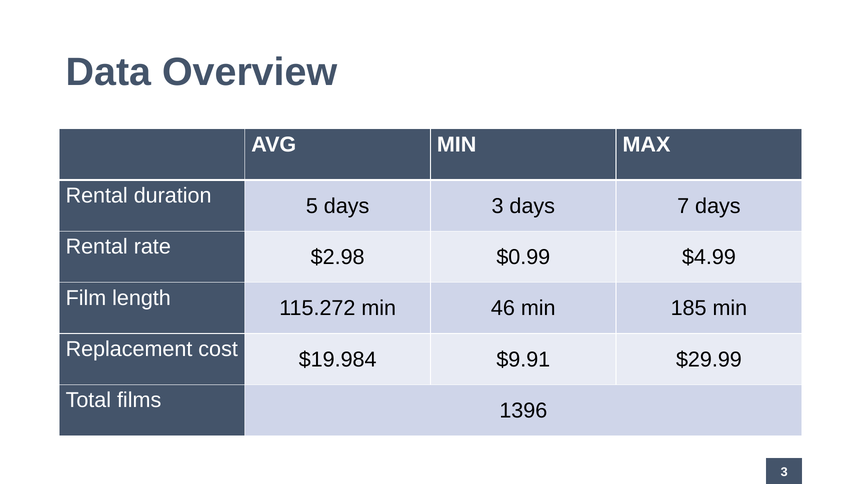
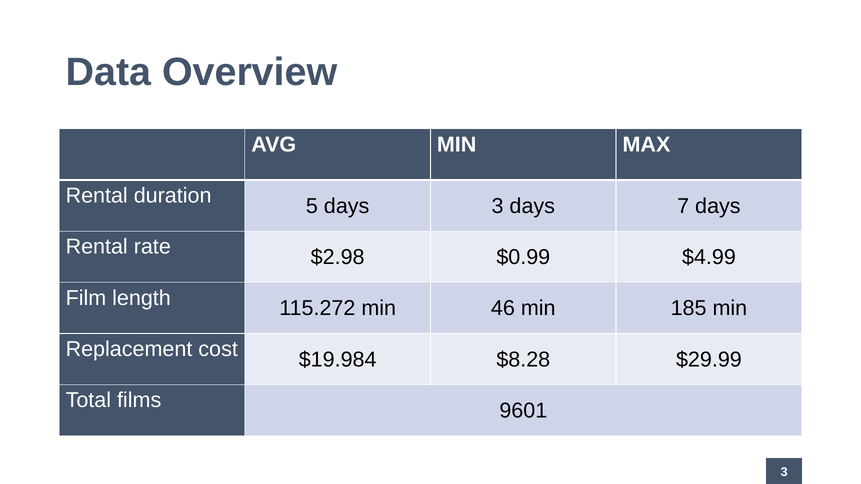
$9.91: $9.91 -> $8.28 (523, 360)
1396: 1396 -> 9601 (523, 411)
